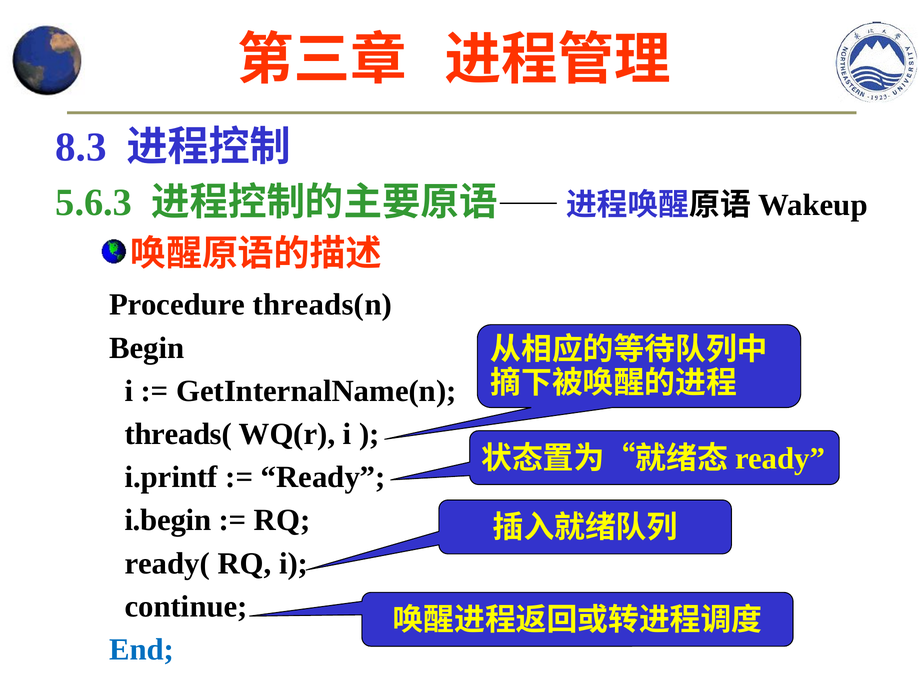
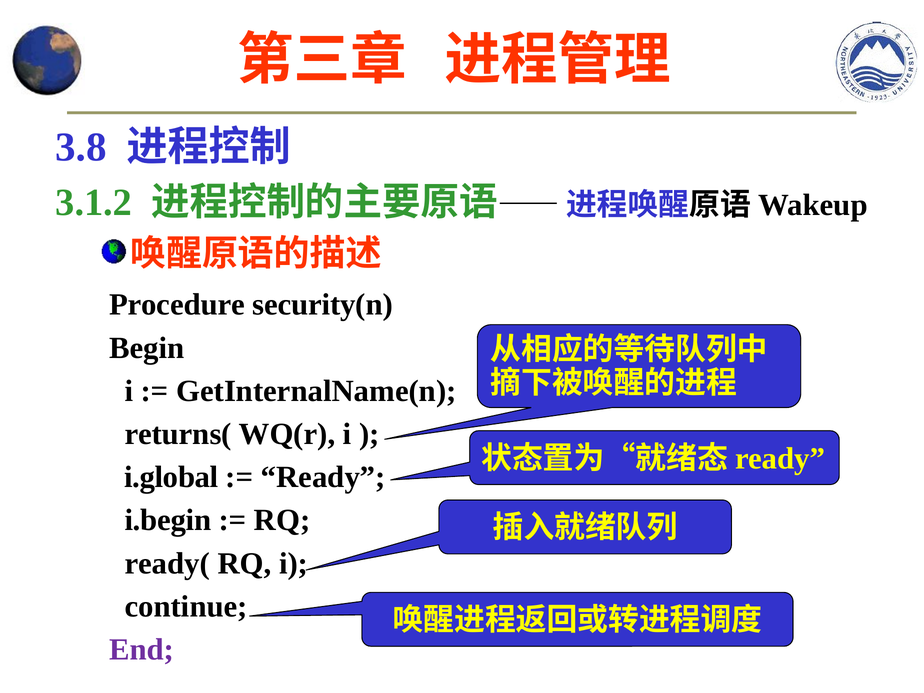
8.3: 8.3 -> 3.8 (81, 147)
5.6.3: 5.6.3 -> 3.1.2 (94, 202)
threads(n: threads(n -> security(n (323, 305)
threads(: threads( -> returns( (178, 434)
i.printf: i.printf -> i.global (171, 477)
End colour: blue -> purple (142, 650)
